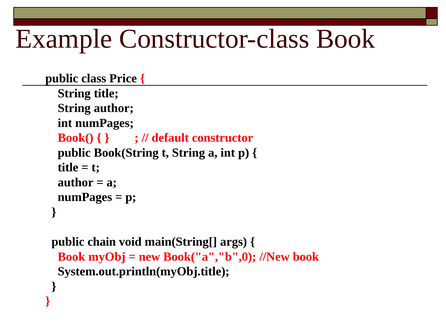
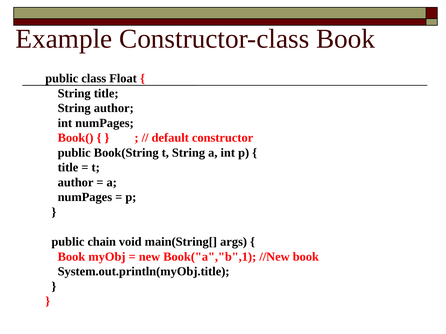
Price: Price -> Float (123, 79)
Book("a","b",0: Book("a","b",0 -> Book("a","b",1 (210, 257)
